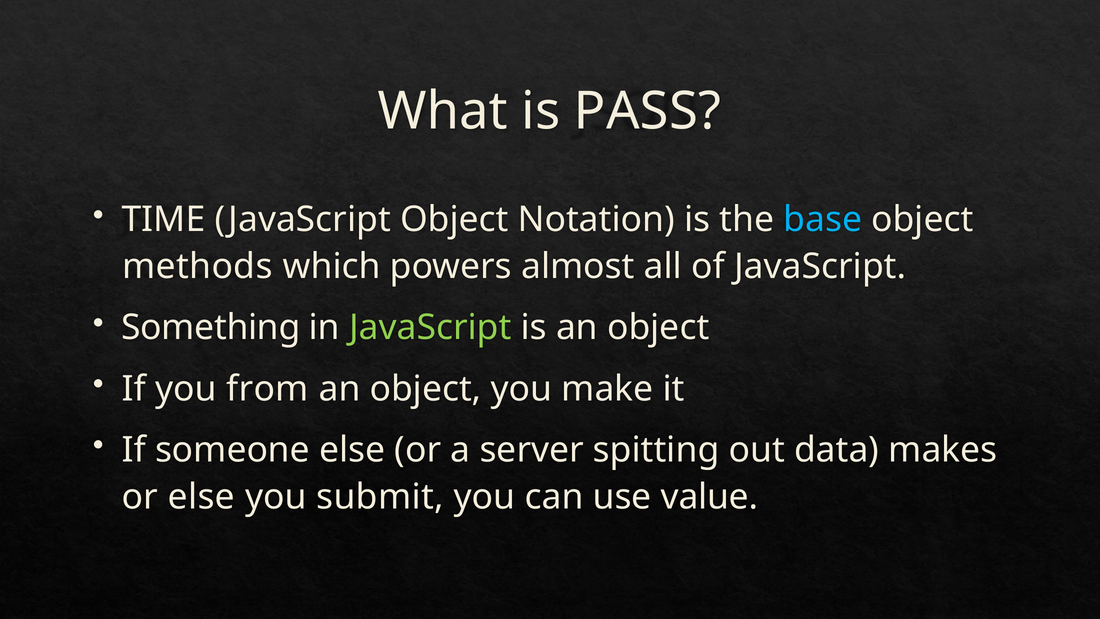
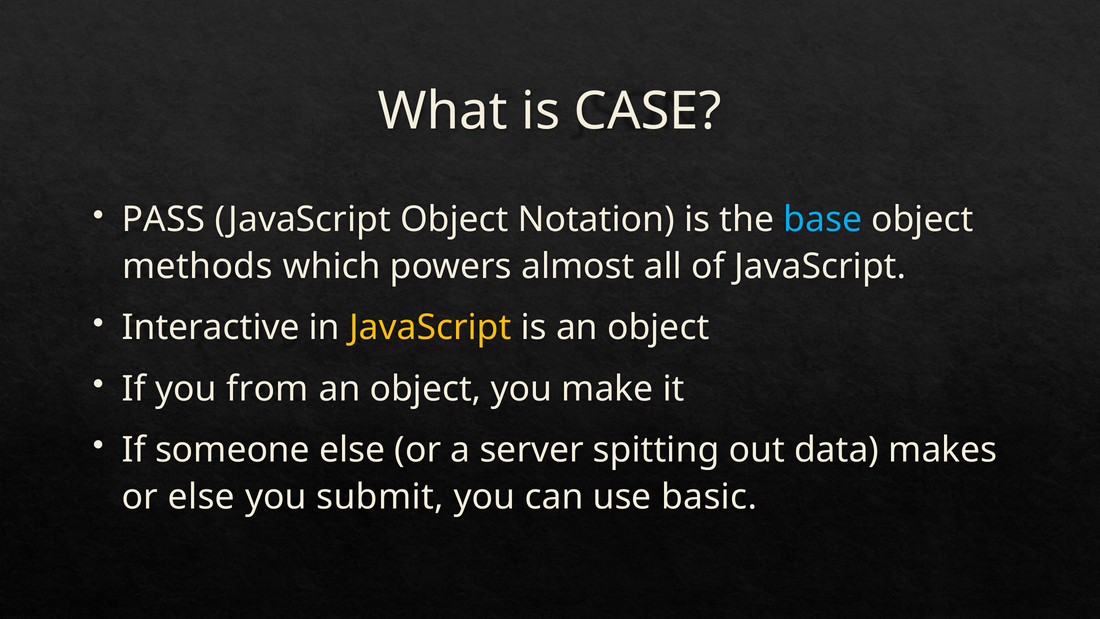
PASS: PASS -> CASE (648, 111)
TIME: TIME -> PASS (163, 220)
Something: Something -> Interactive (211, 328)
JavaScript colour: light green -> yellow (430, 328)
value: value -> basic (709, 497)
